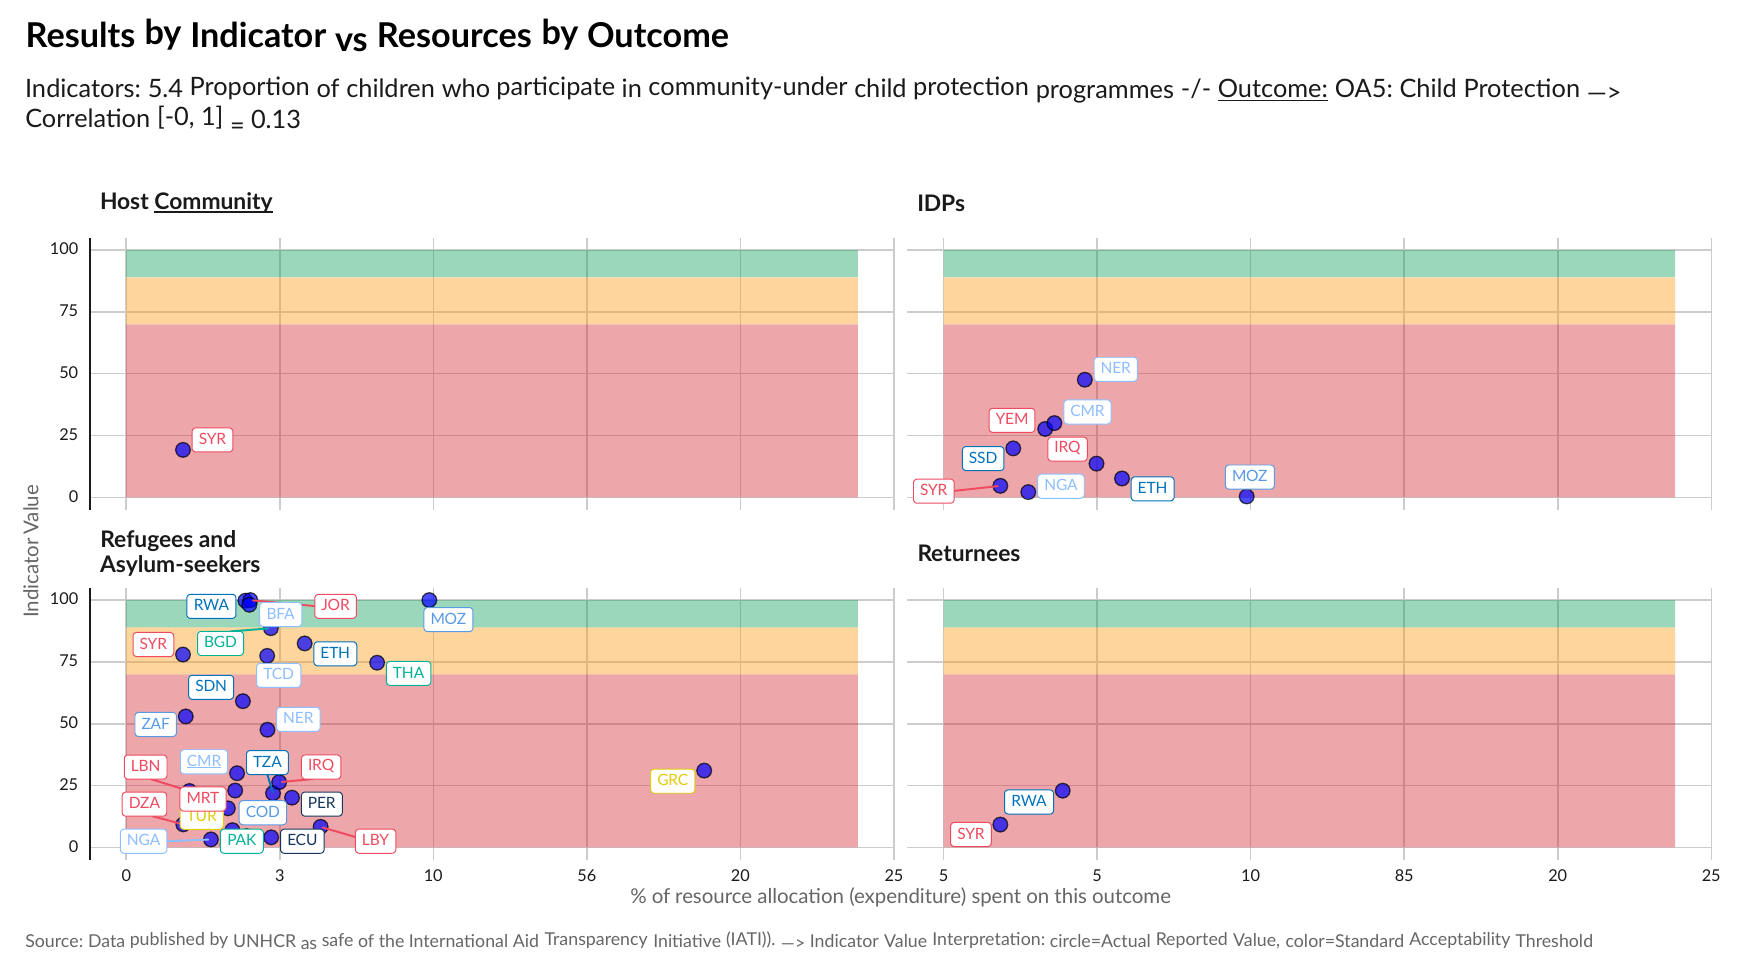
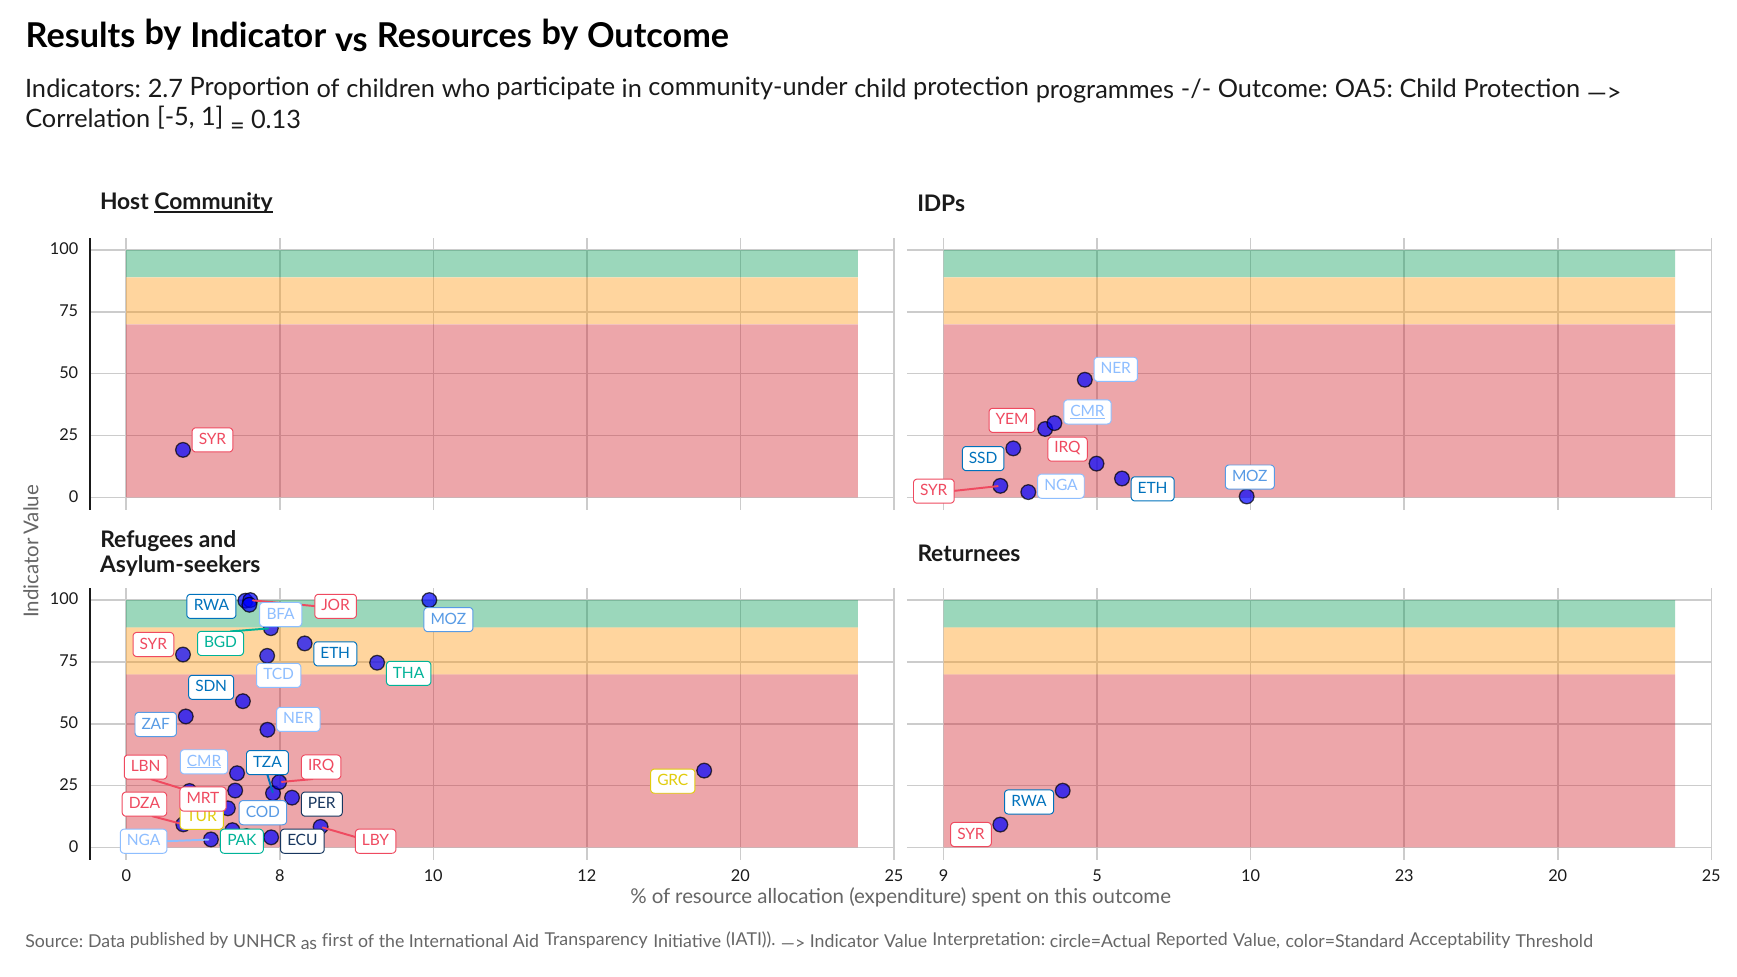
5.4: 5.4 -> 2.7 (165, 89)
Outcome underline: present -> none (1273, 89)
-0: -0 -> -5 (176, 117)
CMR underline: none -> present (1088, 411)
3: 3 -> 8 (280, 876)
56: 56 -> 12 (587, 876)
25 5: 5 -> 9 (944, 876)
85: 85 -> 23 (1404, 876)
safe: safe -> first (338, 941)
